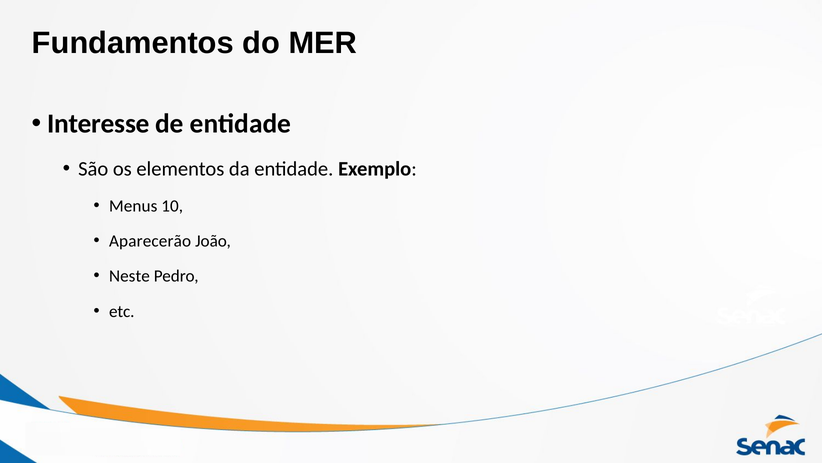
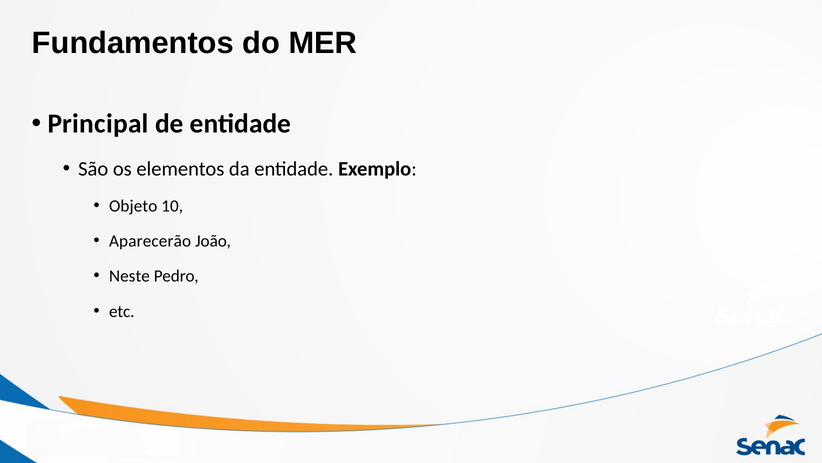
Interesse: Interesse -> Principal (98, 124)
Menus: Menus -> Objeto (133, 206)
